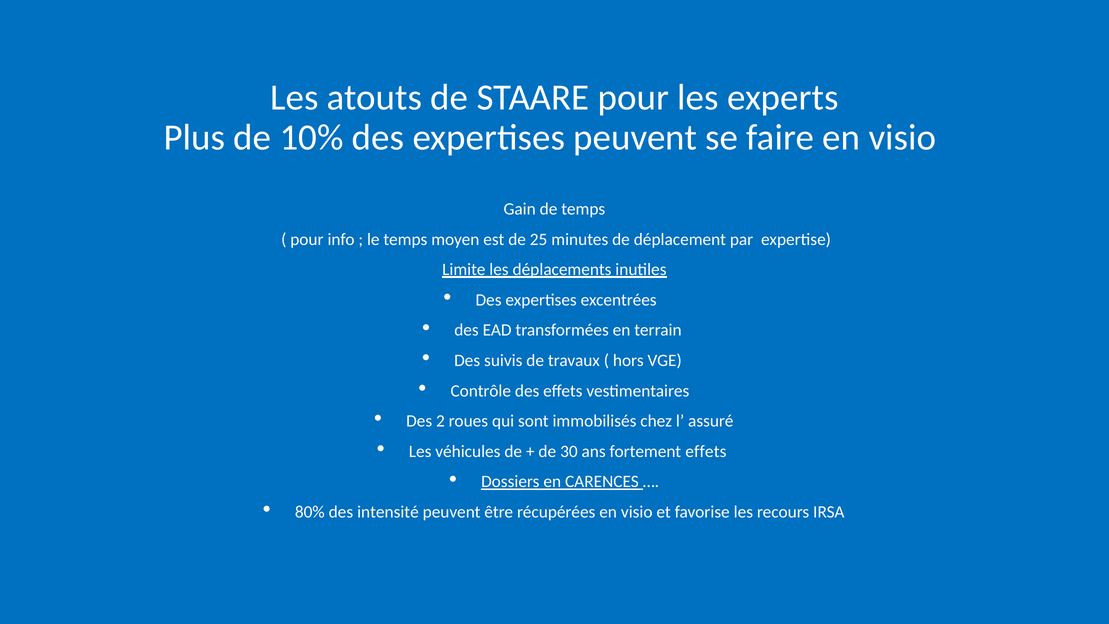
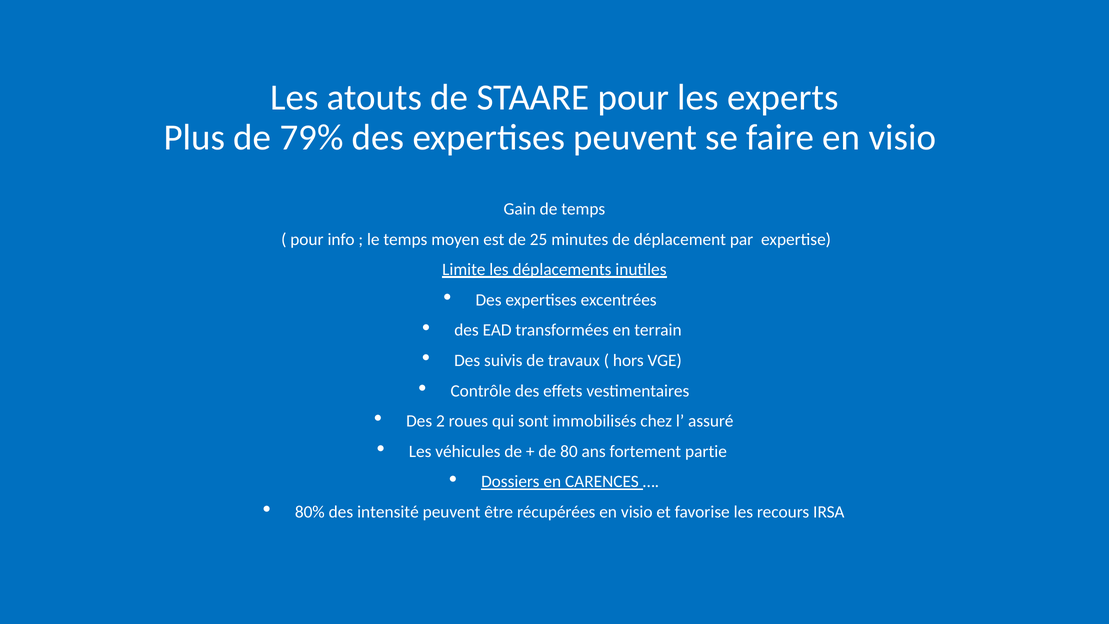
10%: 10% -> 79% (312, 138)
30: 30 -> 80 (569, 451)
fortement effets: effets -> partie (706, 451)
